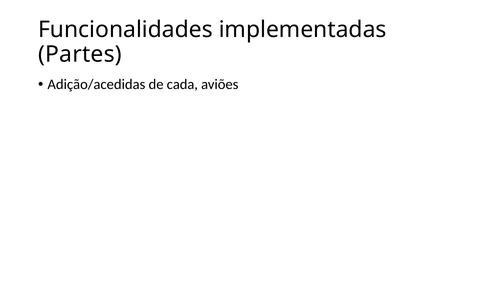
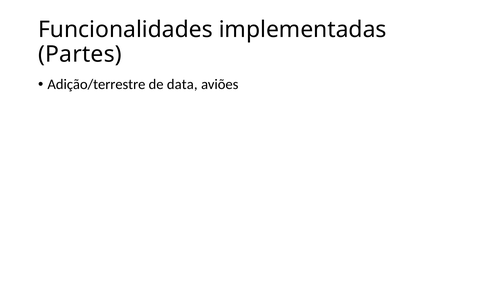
Adição/acedidas: Adição/acedidas -> Adição/terrestre (96, 85)
cada: cada -> data (182, 85)
